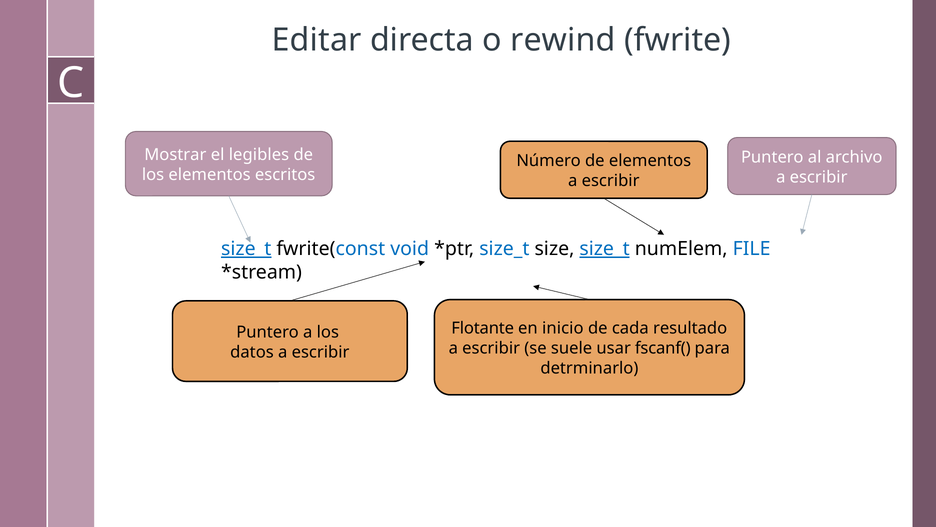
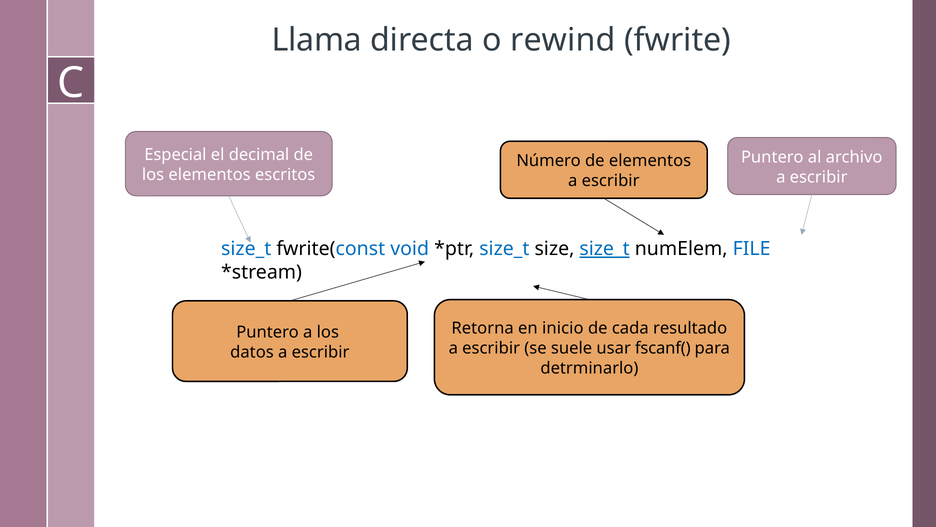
Editar: Editar -> Llama (317, 40)
Mostrar: Mostrar -> Especial (175, 155)
legibles: legibles -> decimal (259, 155)
size_t underline: present -> none (246, 249)
Flotante: Flotante -> Retorna (483, 328)
